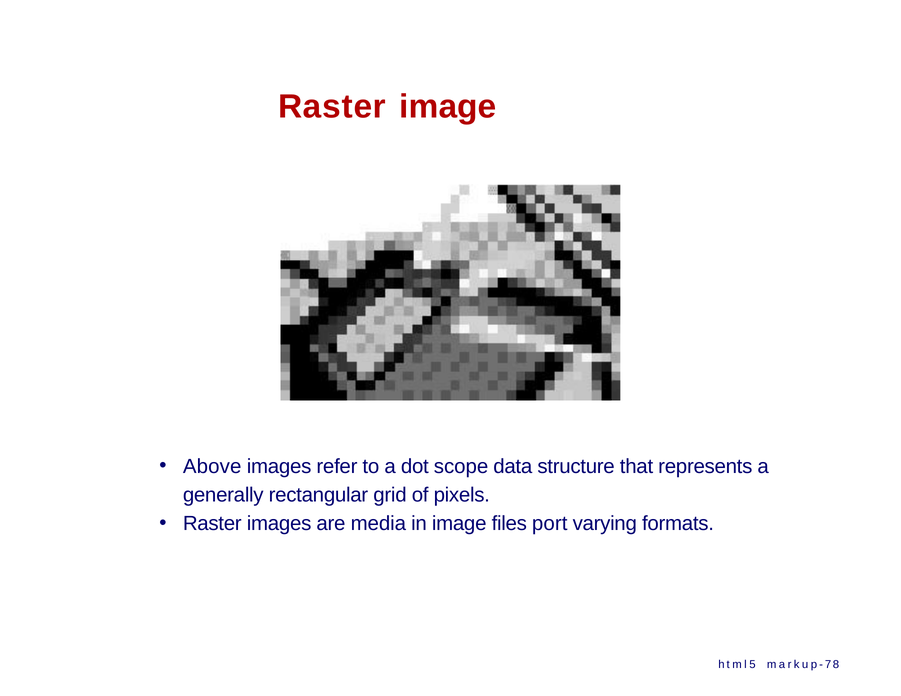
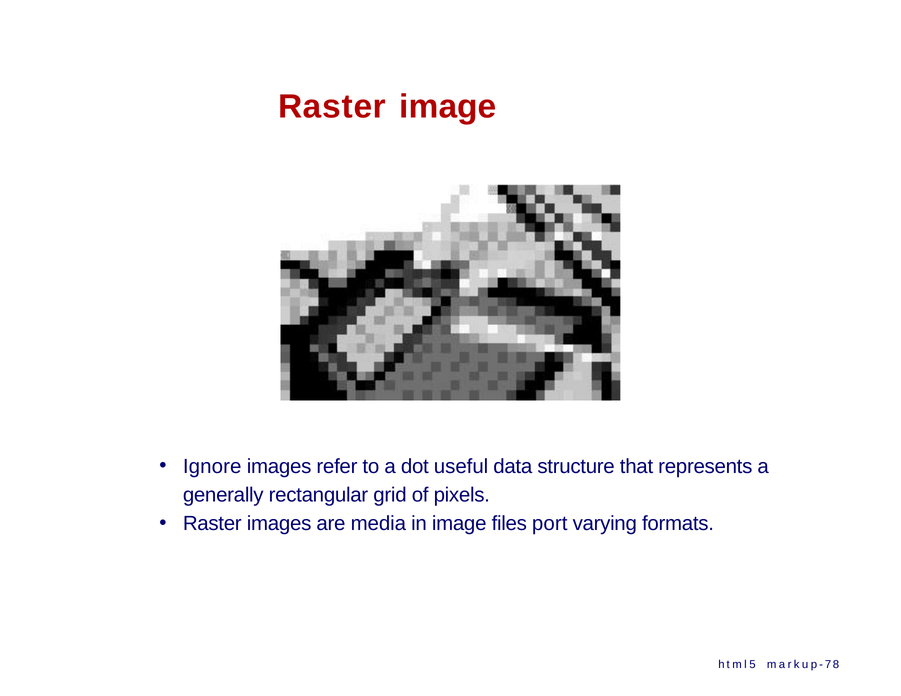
Above: Above -> Ignore (212, 466)
scope: scope -> useful (461, 466)
